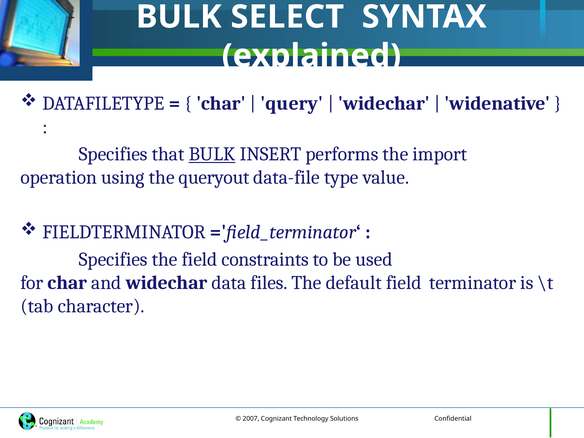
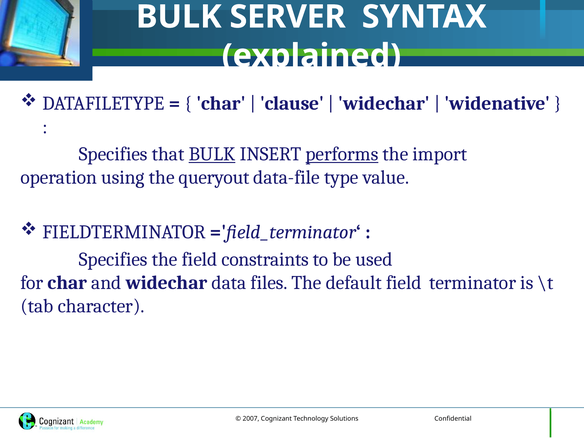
SELECT: SELECT -> SERVER (288, 17)
query: query -> clause (292, 104)
performs underline: none -> present (342, 154)
